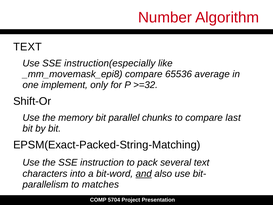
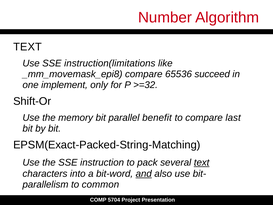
instruction(especially: instruction(especially -> instruction(limitations (110, 63)
average: average -> succeed (212, 74)
chunks: chunks -> benefit (157, 118)
text underline: none -> present (202, 162)
matches: matches -> common (100, 184)
